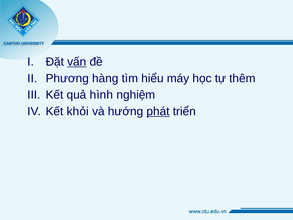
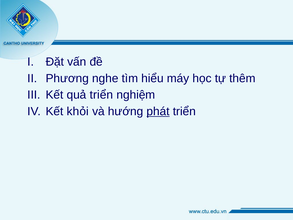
vấn underline: present -> none (77, 62)
hàng: hàng -> nghe (105, 78)
quả hình: hình -> triển (101, 95)
